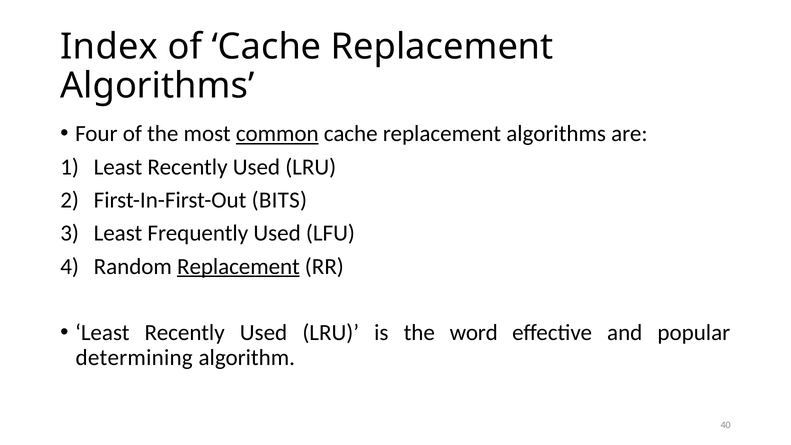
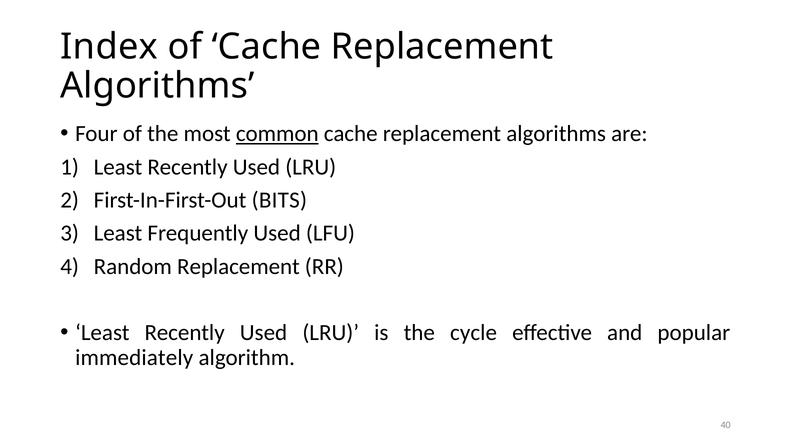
Replacement underline: present -> none (238, 266)
word: word -> cycle (474, 333)
determining: determining -> immediately (134, 358)
